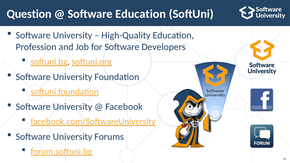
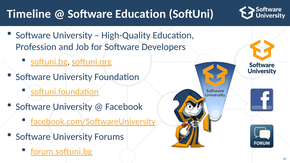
Question: Question -> Timeline (29, 14)
